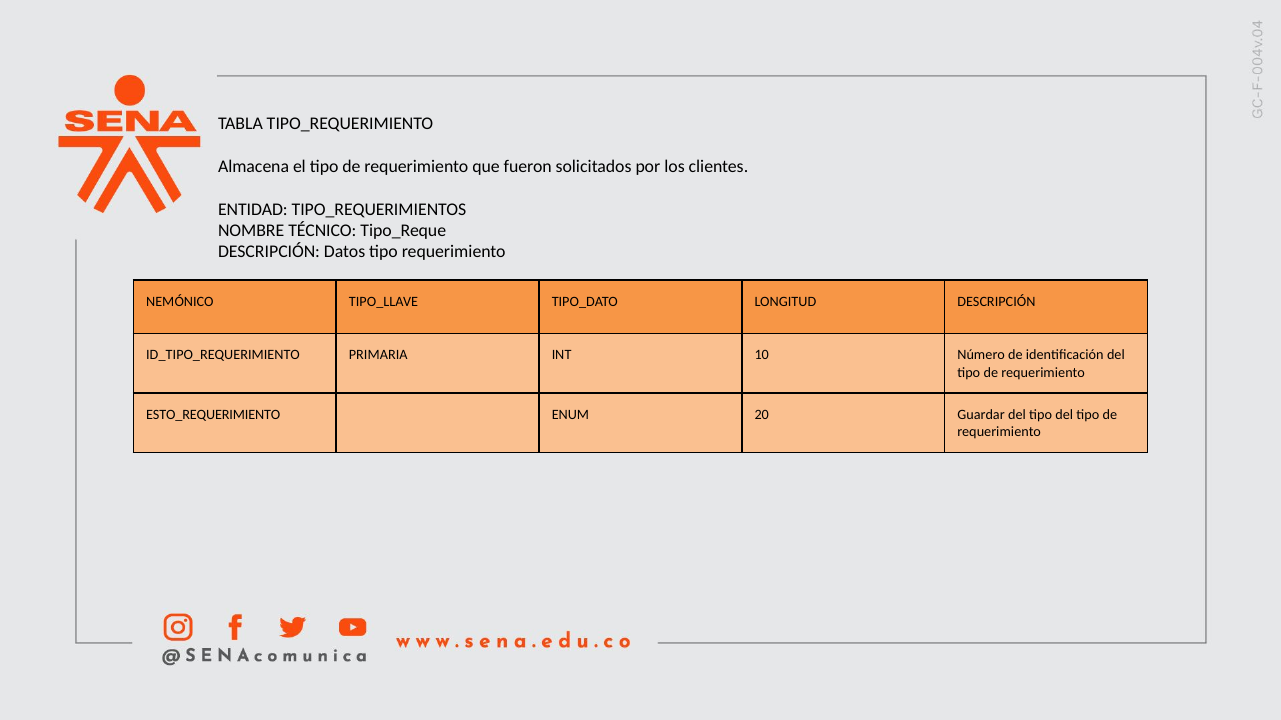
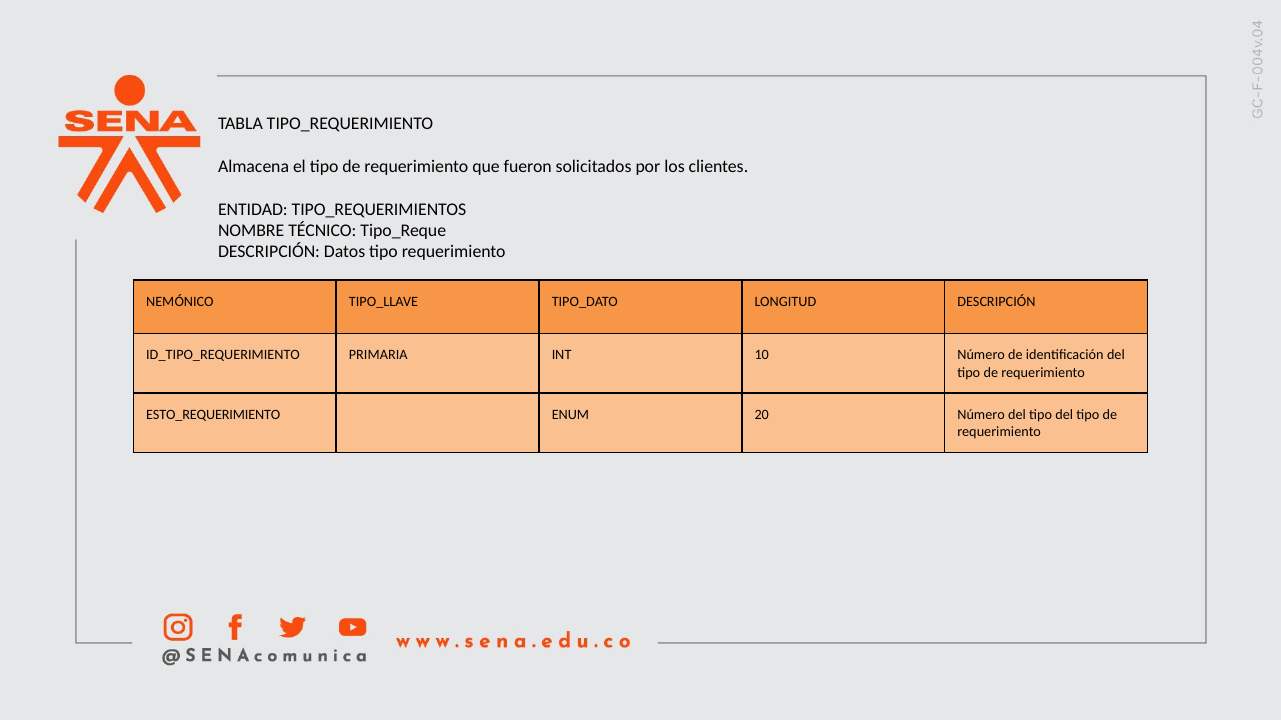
20 Guardar: Guardar -> Número (981, 415)
